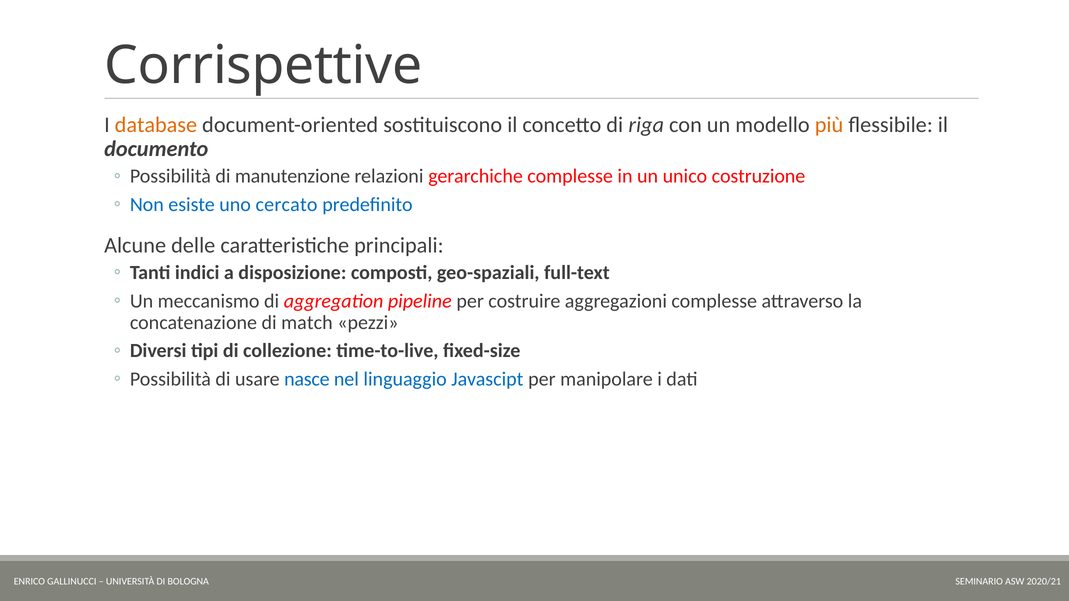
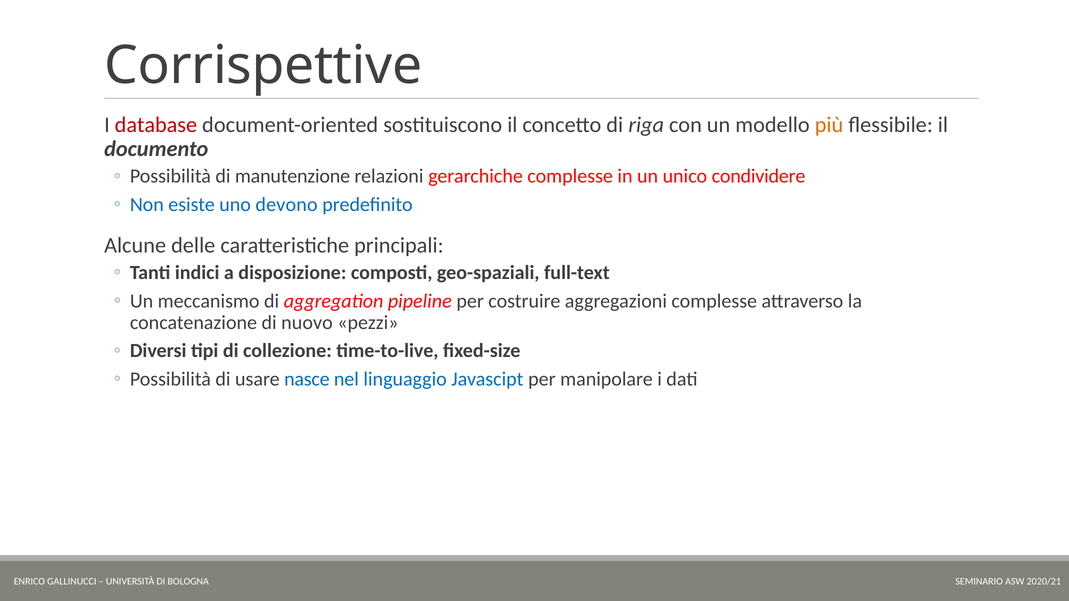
database colour: orange -> red (156, 125)
costruzione: costruzione -> condividere (759, 176)
cercato: cercato -> devono (287, 205)
match: match -> nuovo (307, 323)
